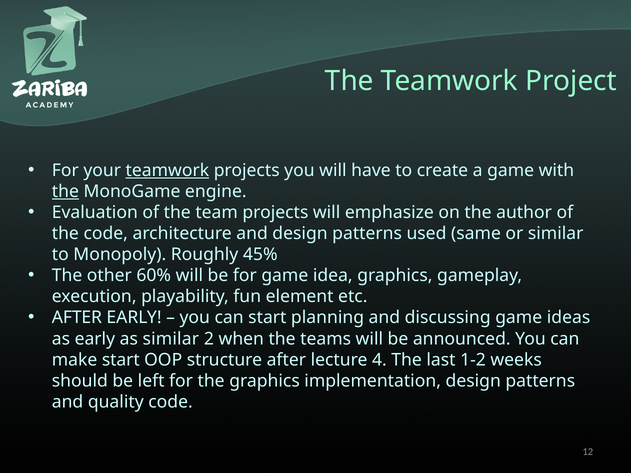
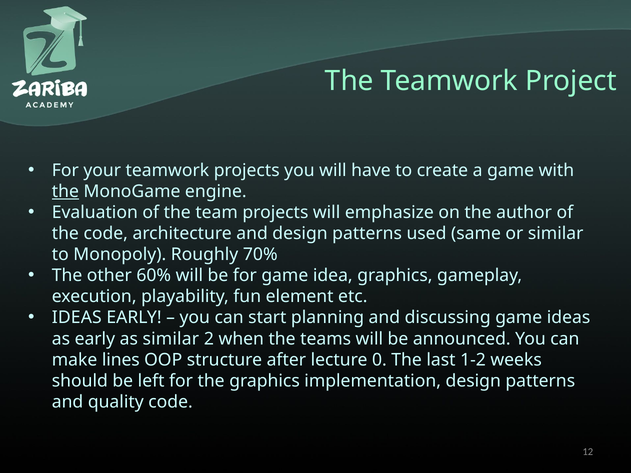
teamwork underline: present -> none (167, 170)
45%: 45% -> 70% (260, 255)
AFTER: AFTER -> IDEAS (77, 318)
make start: start -> lines (121, 360)
4: 4 -> 0 (379, 360)
